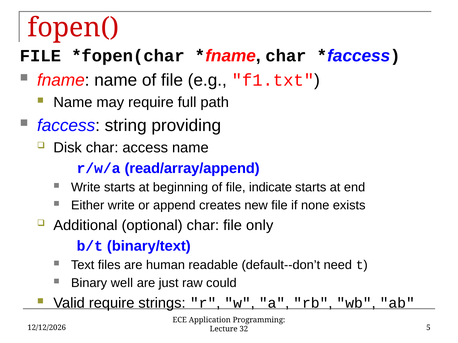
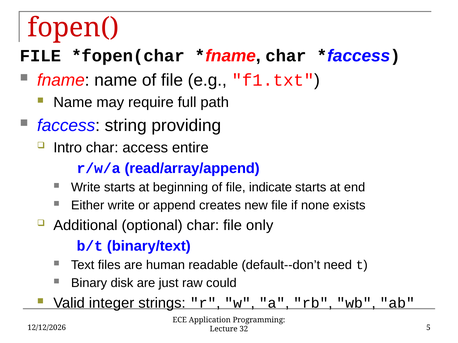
Disk: Disk -> Intro (68, 148)
access name: name -> entire (190, 148)
well: well -> disk (122, 284)
Valid require: require -> integer (112, 303)
